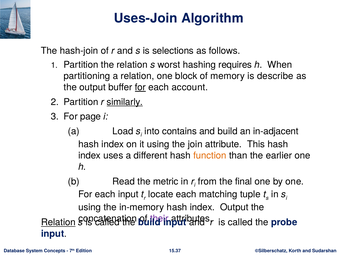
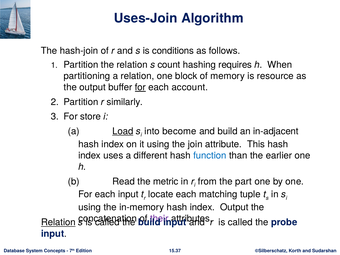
selections: selections -> conditions (173, 51)
worst: worst -> count (169, 65)
describe: describe -> resource (275, 76)
similarly underline: present -> none (125, 102)
page: page -> store (91, 117)
Load underline: none -> present (123, 131)
contains: contains -> become (179, 131)
function colour: orange -> blue (210, 155)
final: final -> part (244, 181)
